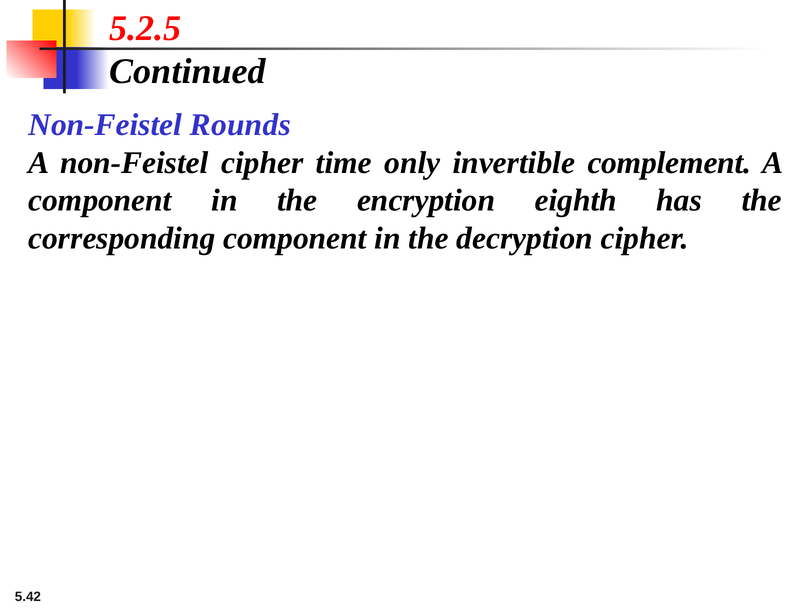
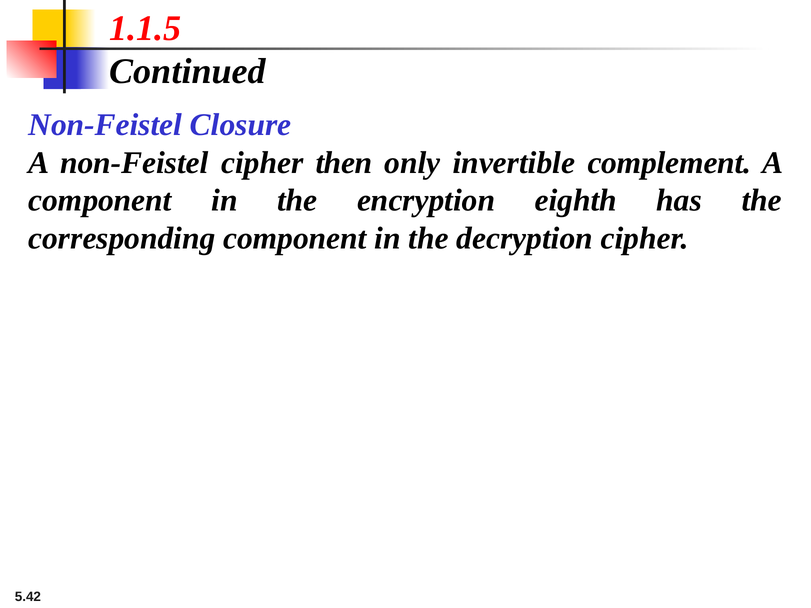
5.2.5: 5.2.5 -> 1.1.5 (145, 28)
Rounds: Rounds -> Closure (241, 125)
time: time -> then (344, 163)
